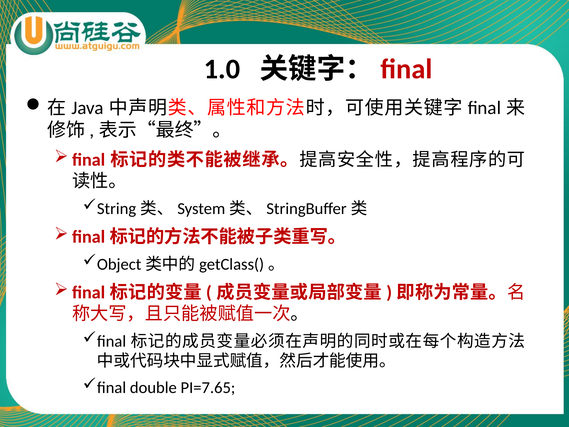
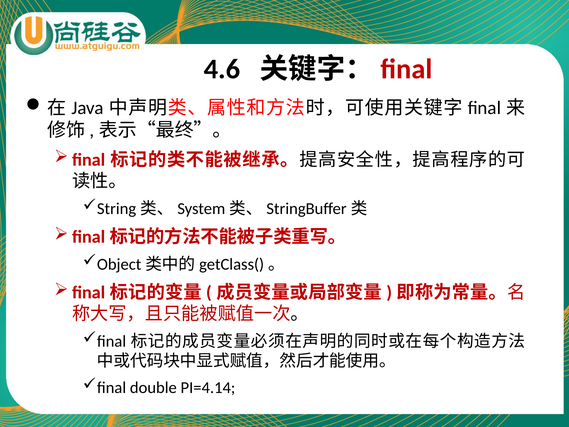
1.0: 1.0 -> 4.6 (222, 69)
PI=7.65: PI=7.65 -> PI=4.14 (208, 387)
